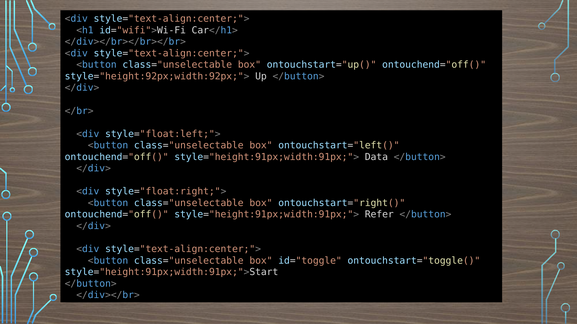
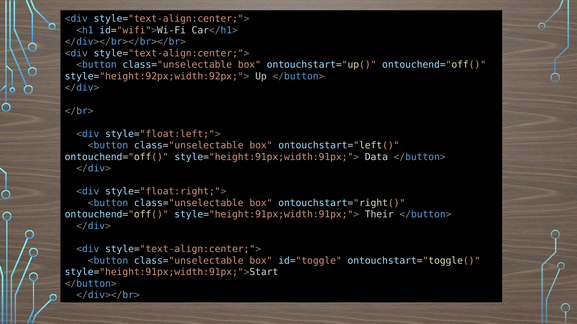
Refer: Refer -> Their (379, 215)
